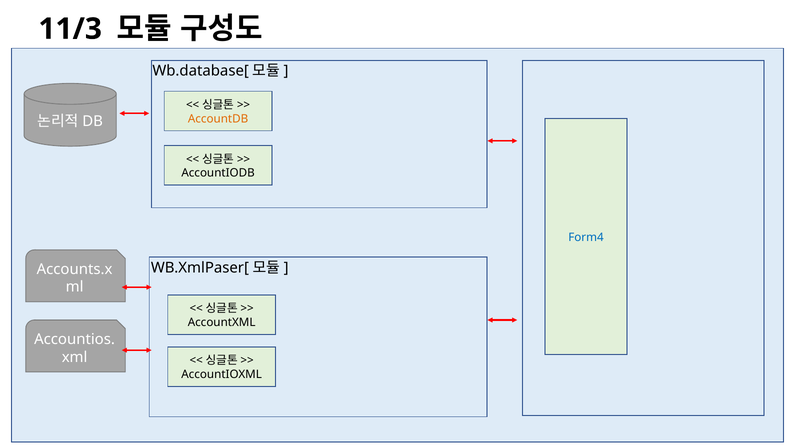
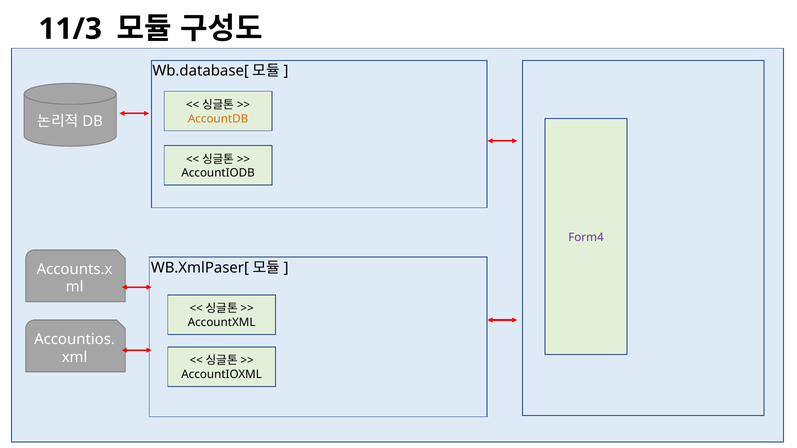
Form4 colour: blue -> purple (586, 237)
